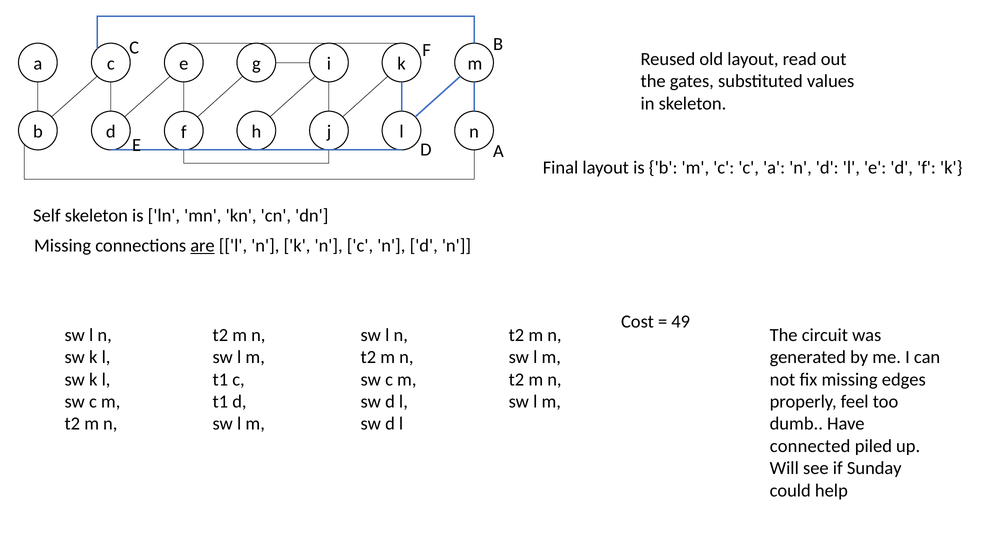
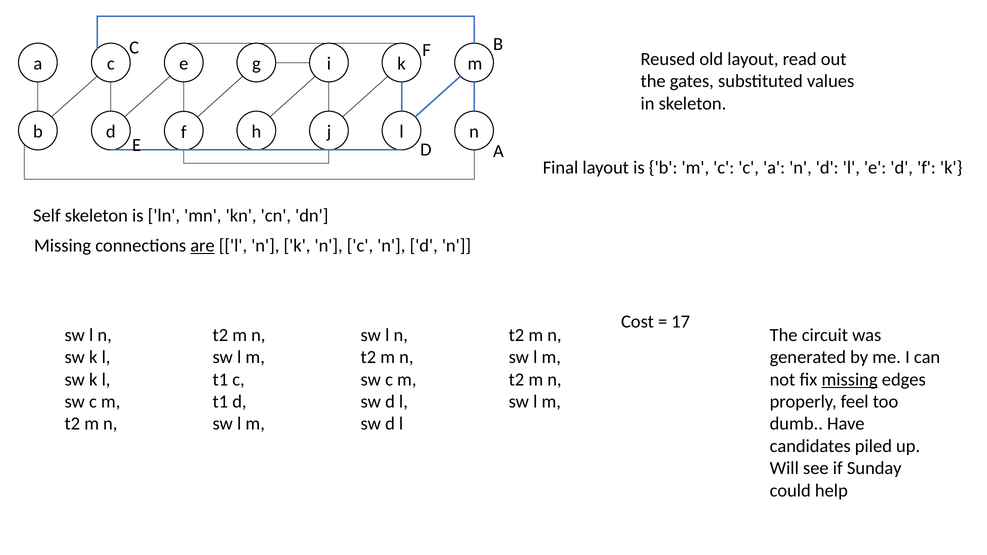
49: 49 -> 17 (681, 322)
missing underline: none -> present (850, 380)
connected: connected -> candidates (810, 446)
